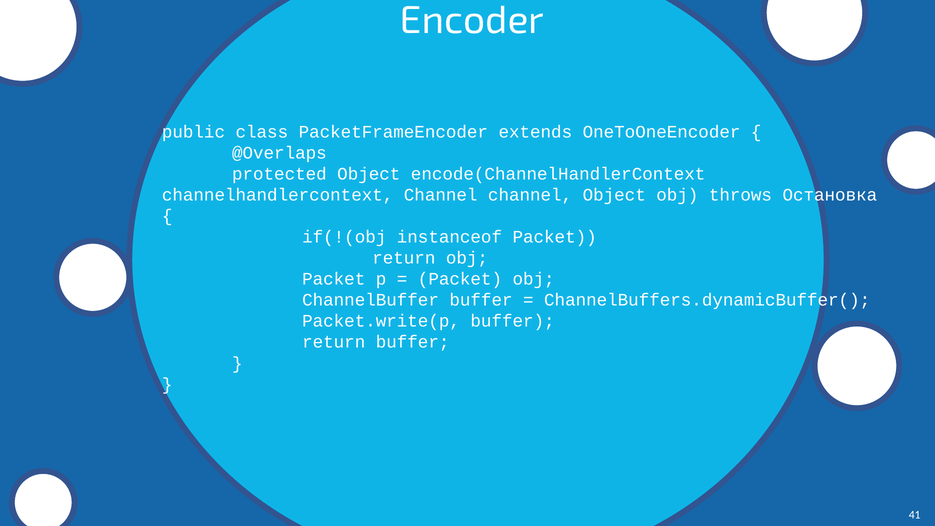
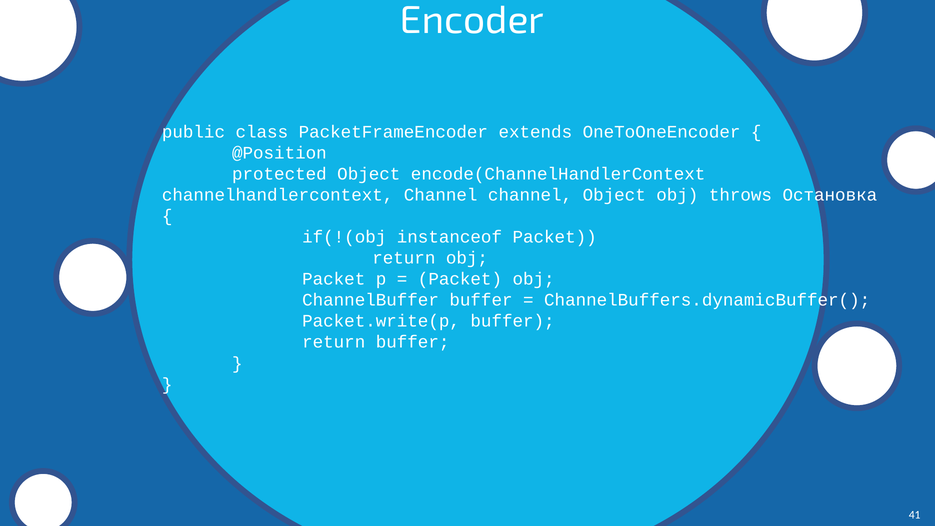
@Overlaps: @Overlaps -> @Position (279, 153)
